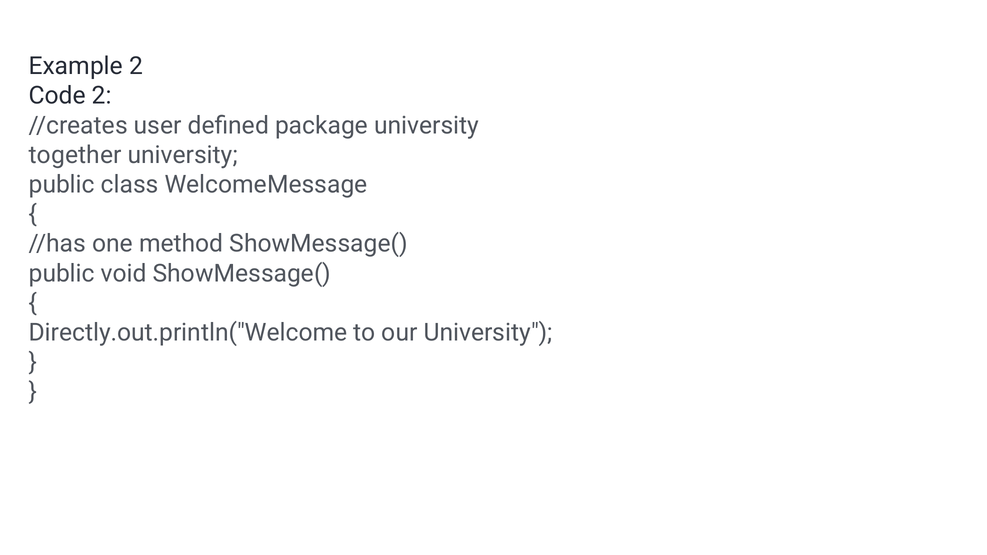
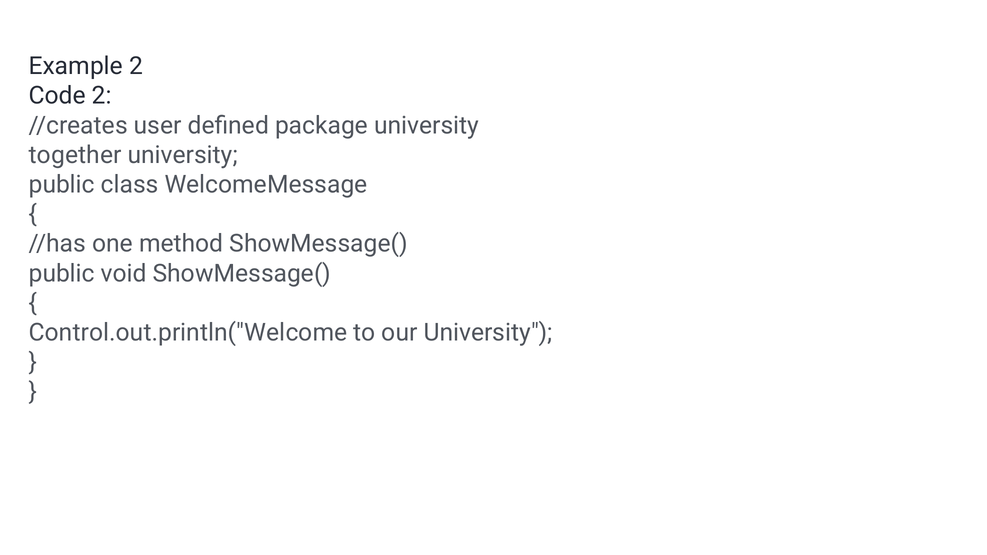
Directly.out.println("Welcome: Directly.out.println("Welcome -> Control.out.println("Welcome (188, 333)
